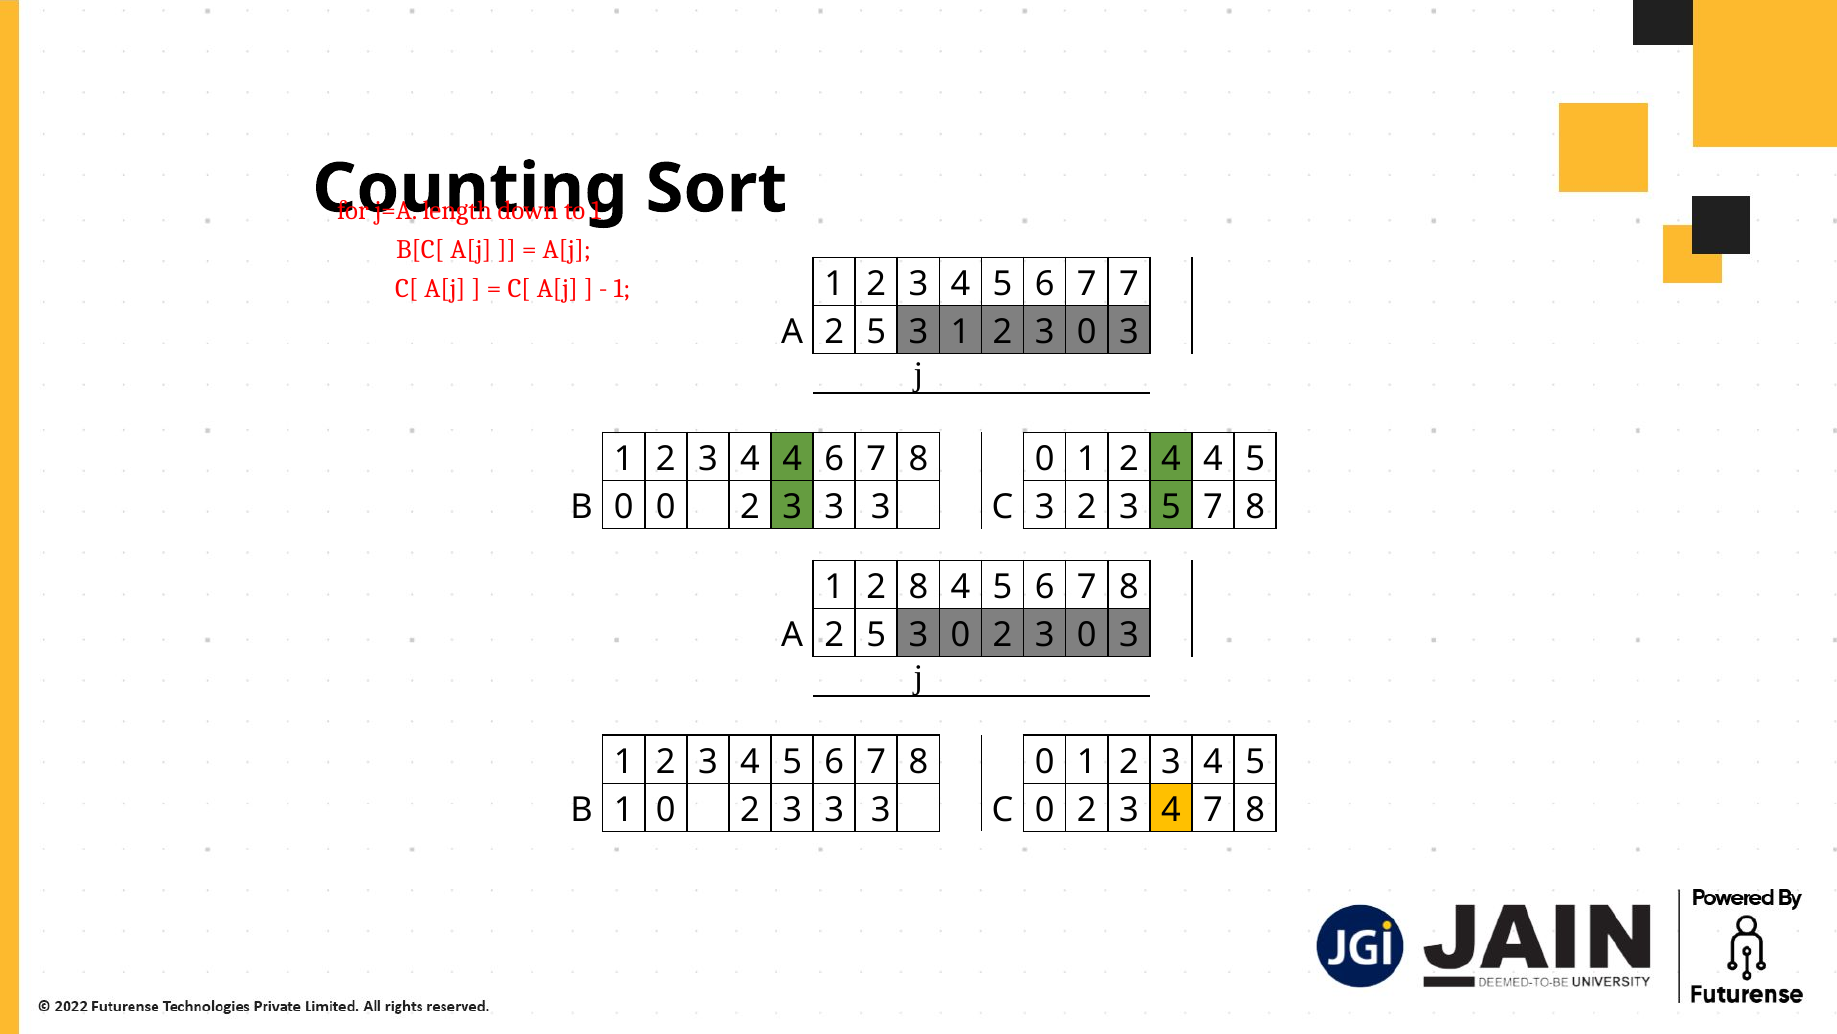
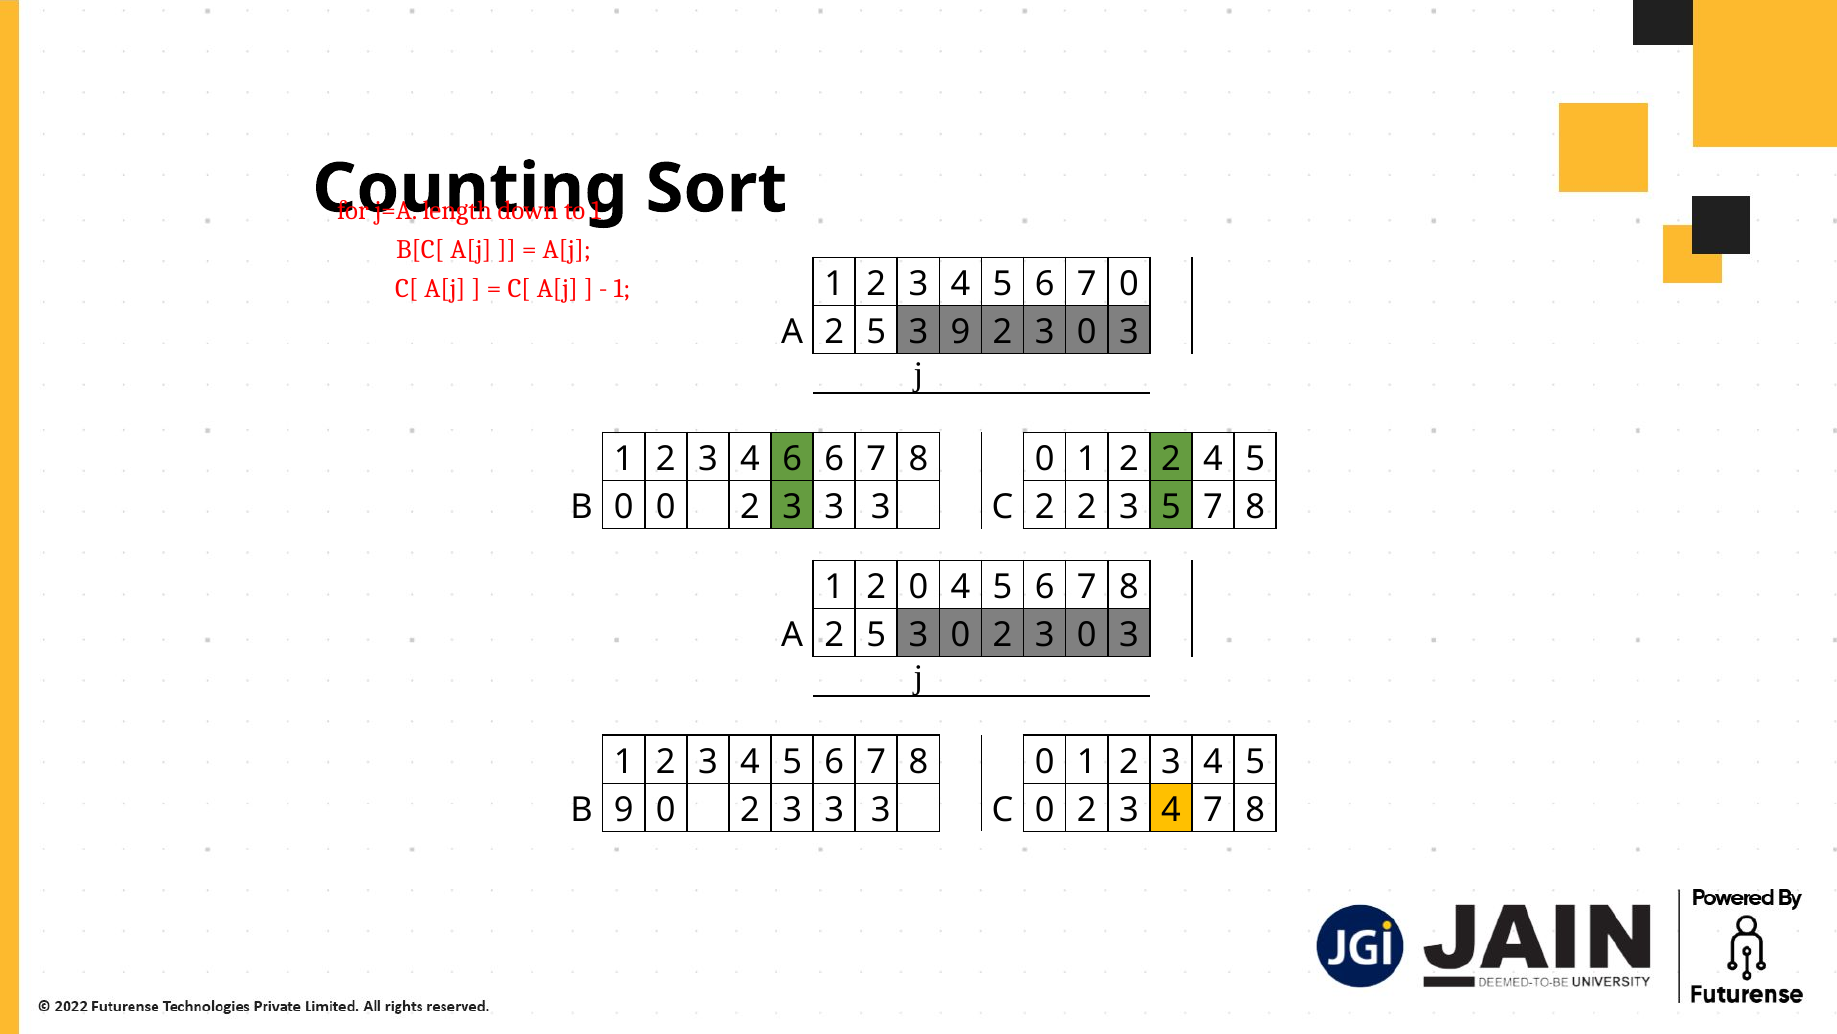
7 7: 7 -> 0 (1129, 284)
3 1: 1 -> 9 (960, 332)
3 4 4: 4 -> 6 (792, 459)
1 2 4: 4 -> 2 (1171, 459)
C 3: 3 -> 2 (1045, 507)
2 8: 8 -> 0 (918, 587)
B 1: 1 -> 9 (624, 809)
